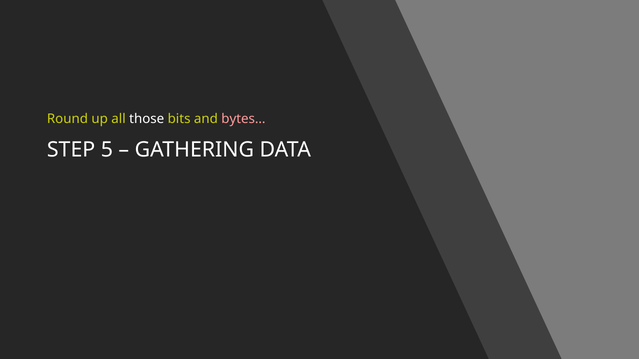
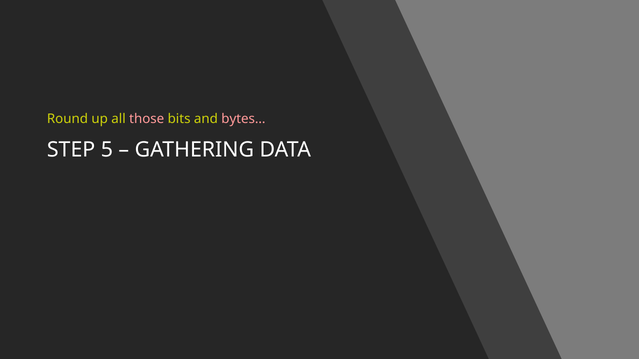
those colour: white -> pink (147, 119)
